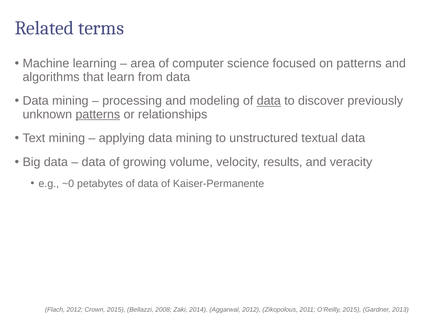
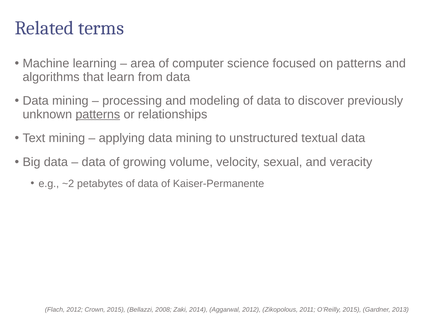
data underline: present -> none (269, 101)
results: results -> sexual (283, 162)
~0: ~0 -> ~2 (68, 184)
